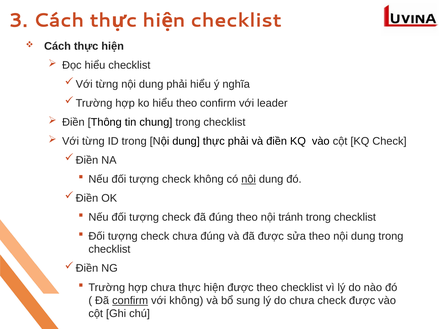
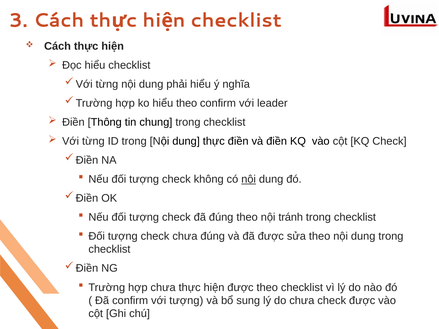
thực phải: phải -> điền (238, 141)
confirm underline: present -> none (130, 301)
với không: không -> tượng (186, 301)
